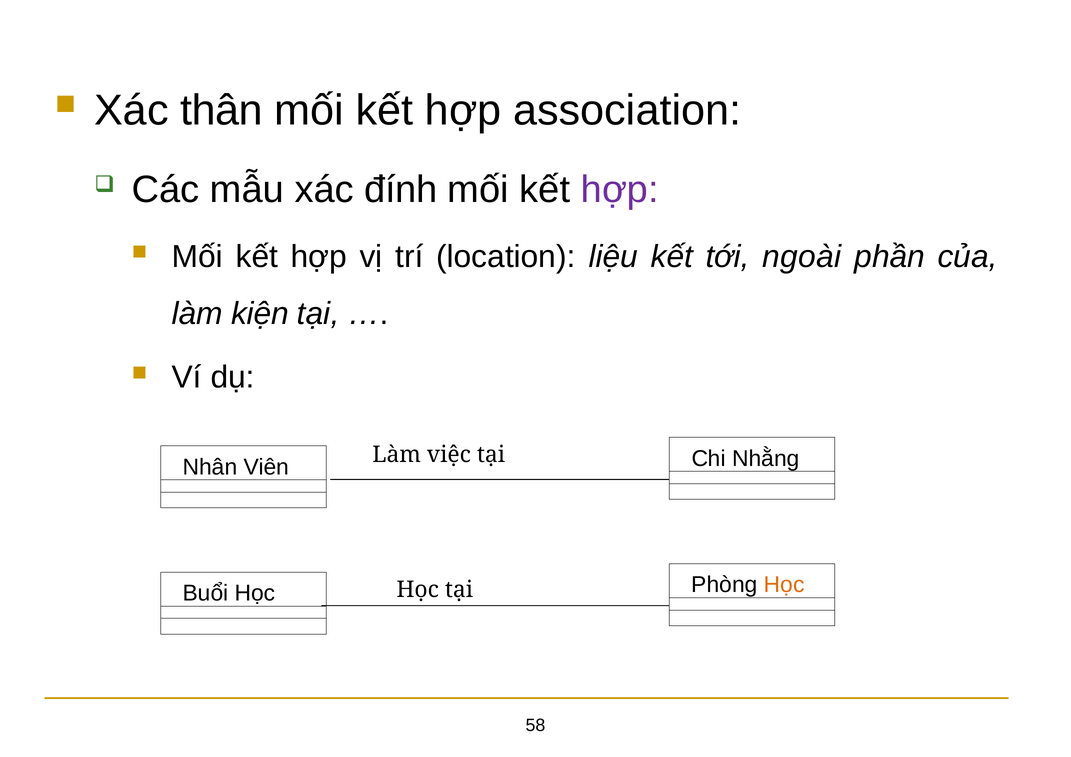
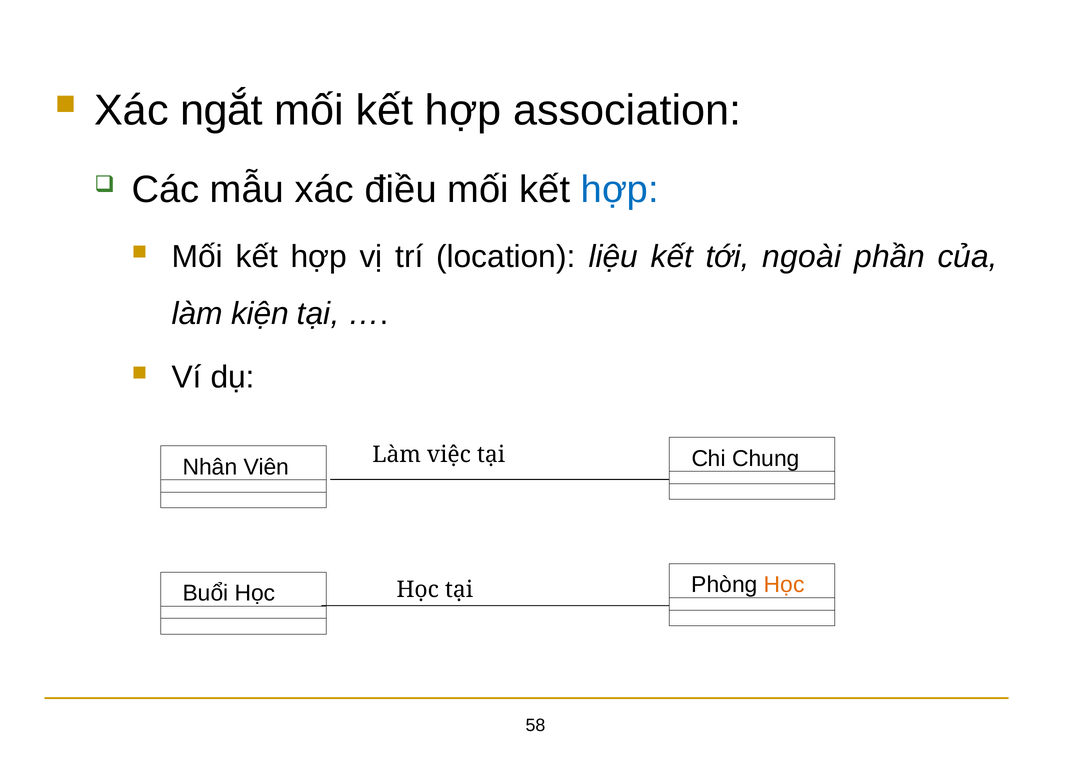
thân: thân -> ngắt (222, 111)
đính: đính -> điều (401, 190)
hợp colour: purple -> blue (620, 190)
Nhằng: Nhằng -> Chung (766, 459)
